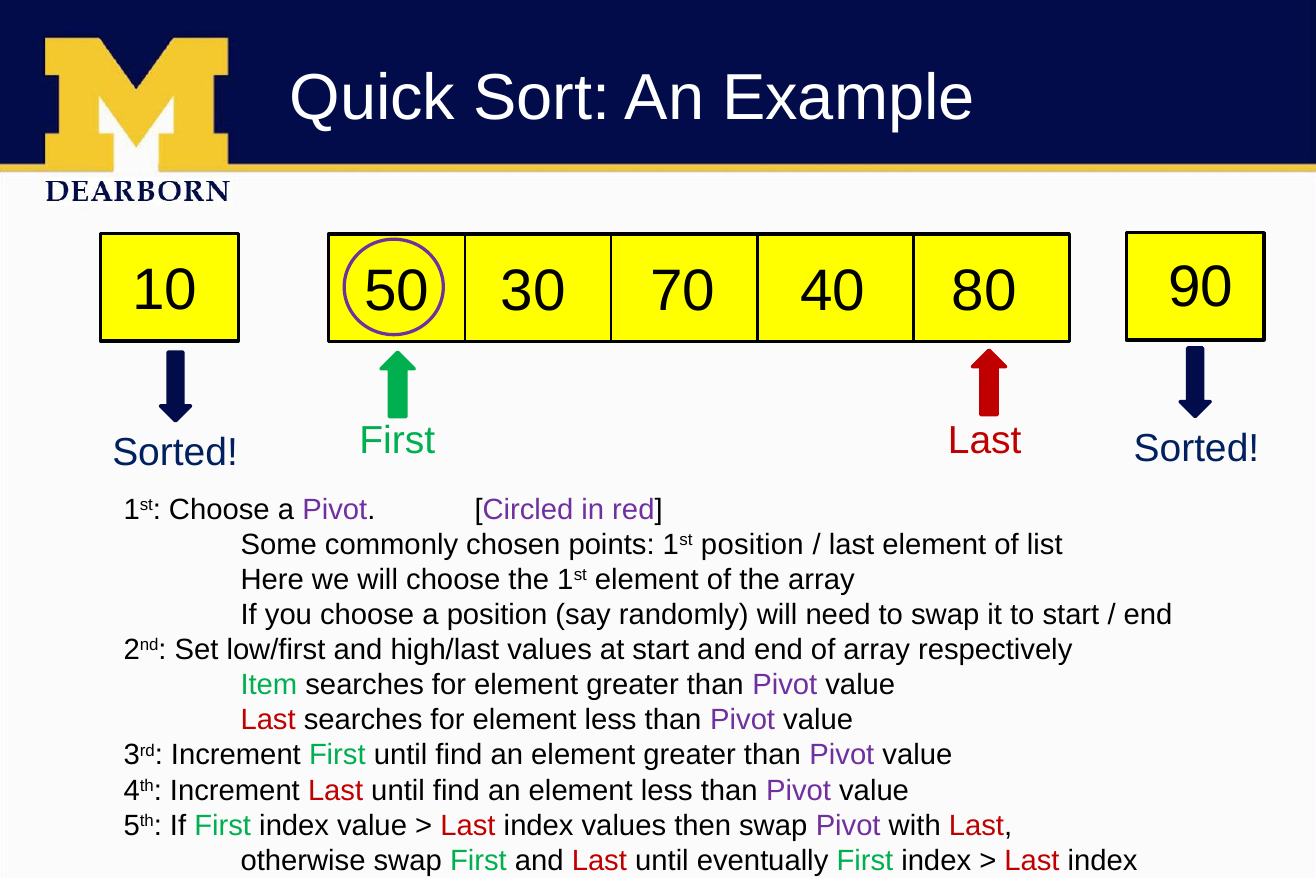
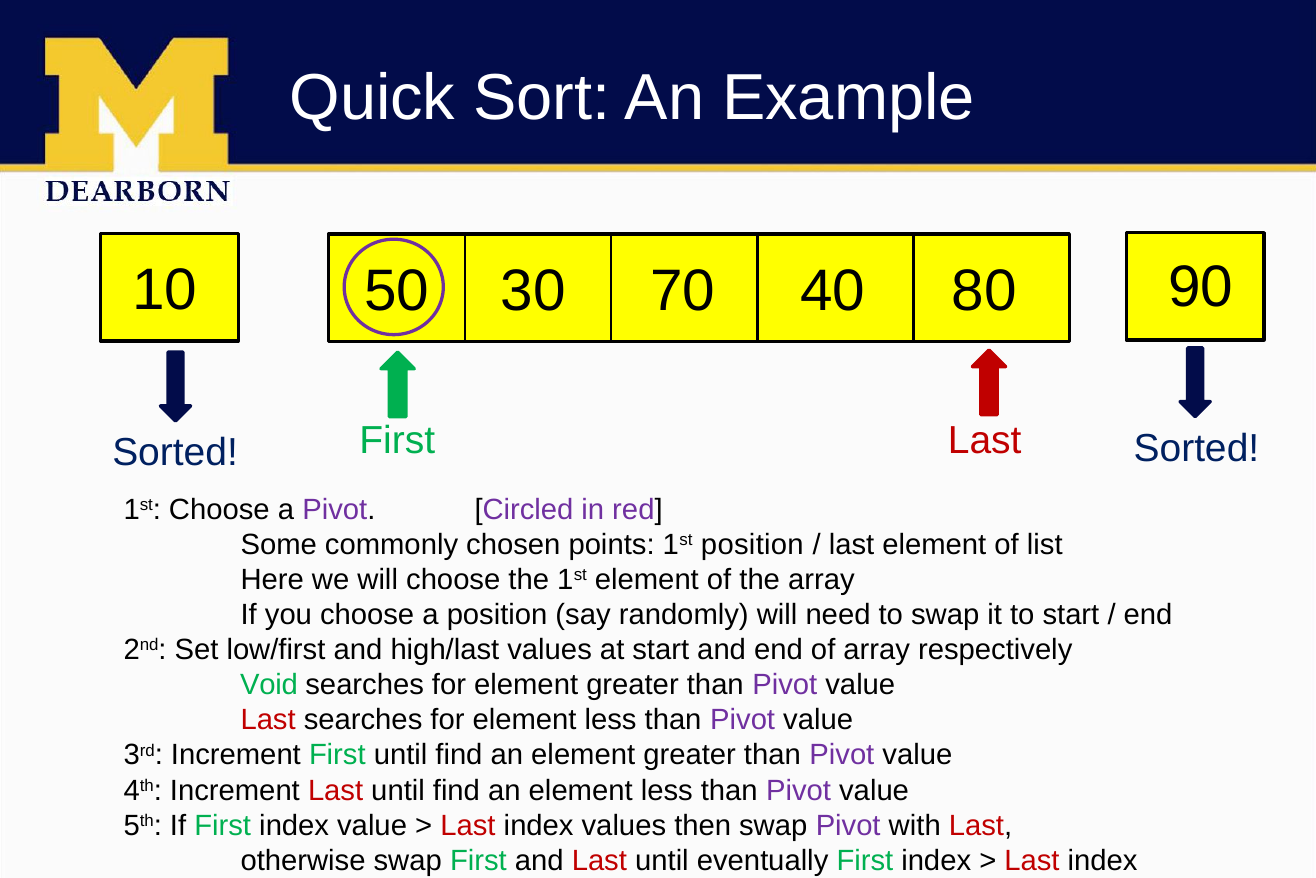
Item: Item -> Void (269, 684)
